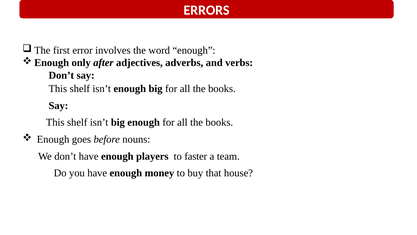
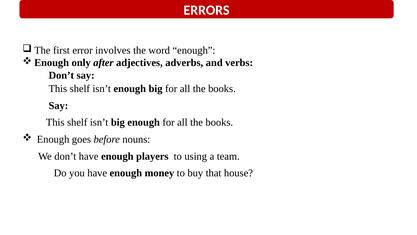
faster: faster -> using (196, 156)
